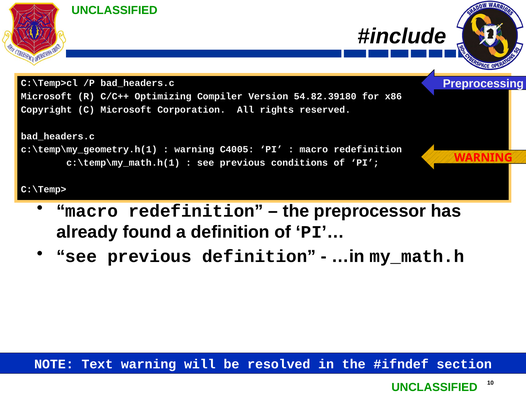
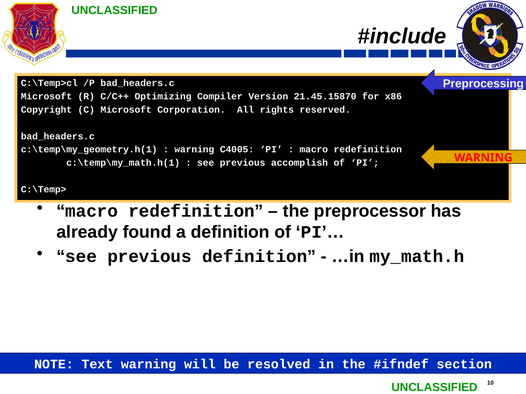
54.82.39180: 54.82.39180 -> 21.45.15870 (325, 96)
conditions: conditions -> accomplish (299, 163)
